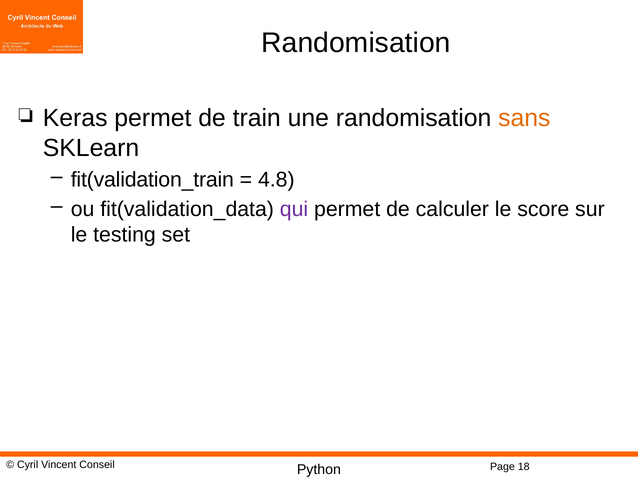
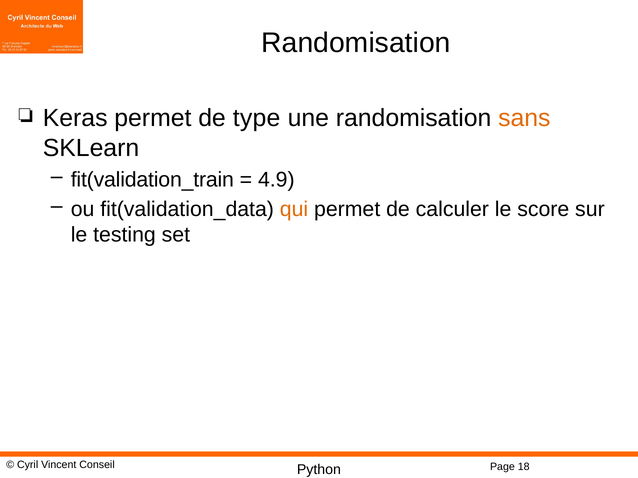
train: train -> type (257, 118)
4.8: 4.8 -> 4.9 (276, 180)
qui colour: purple -> orange (294, 210)
